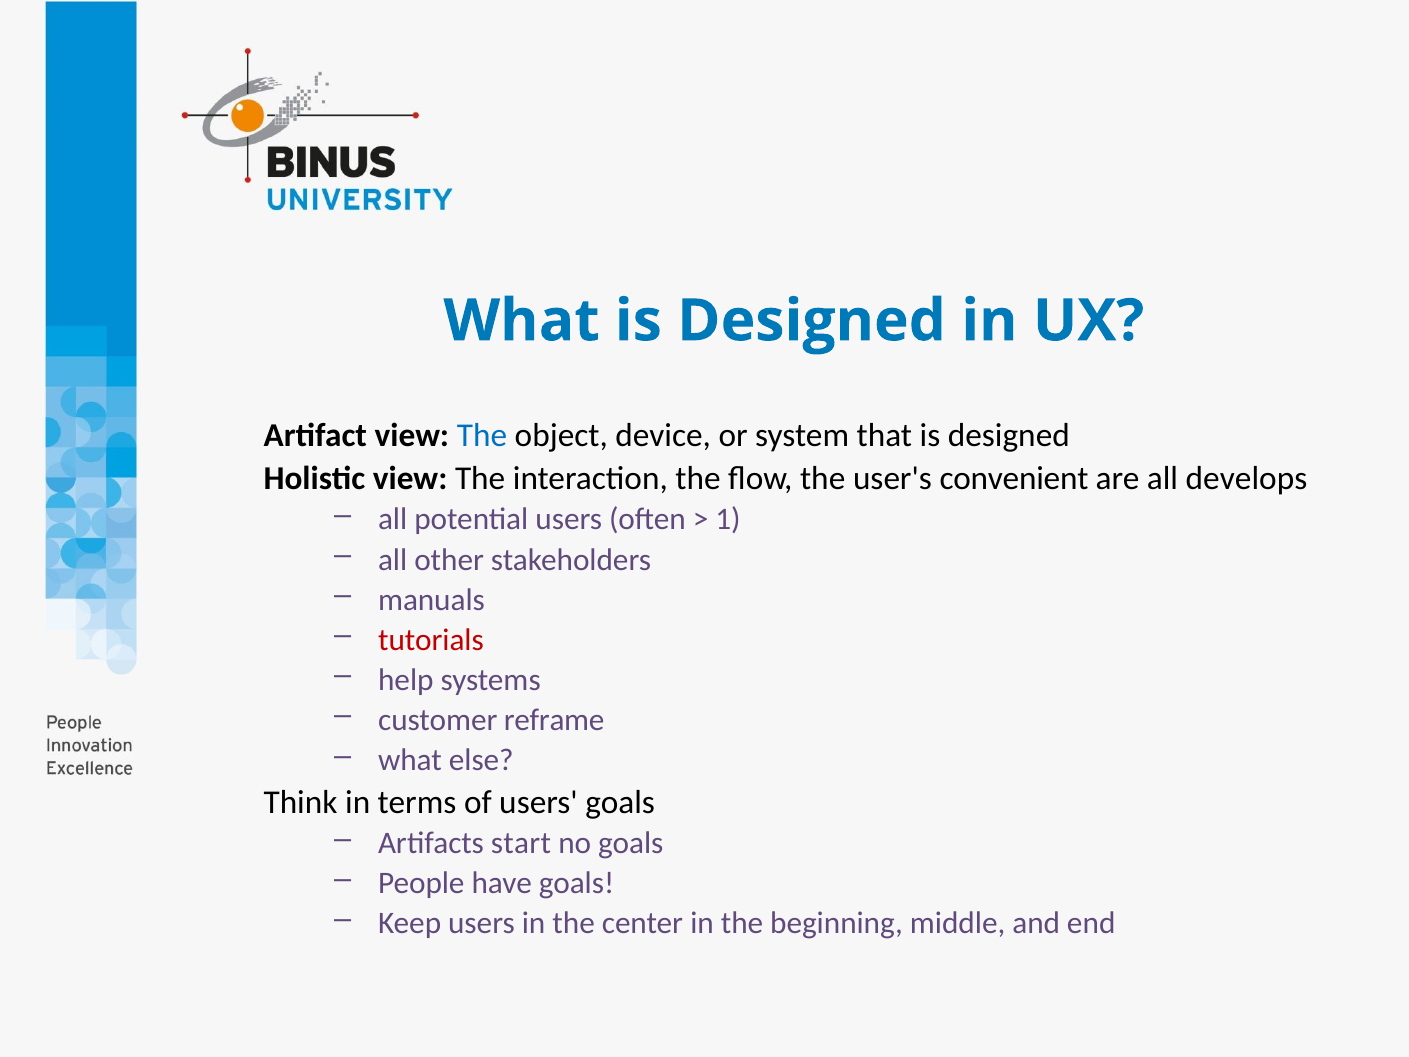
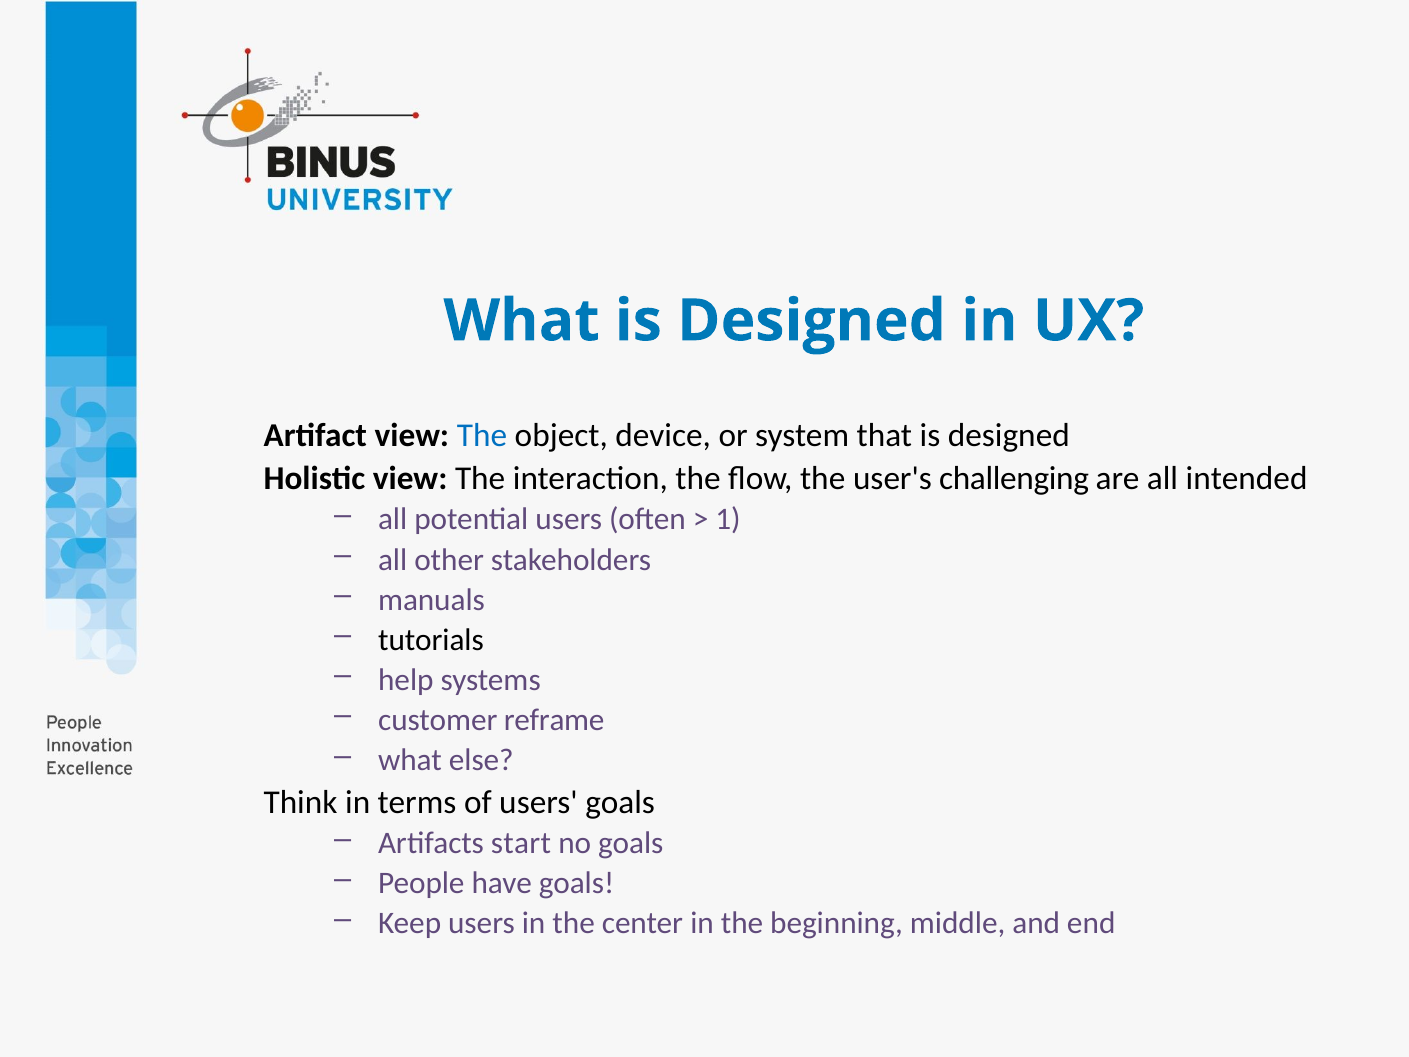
convenient: convenient -> challenging (1014, 479)
develops: develops -> intended (1247, 479)
tutorials colour: red -> black (431, 640)
